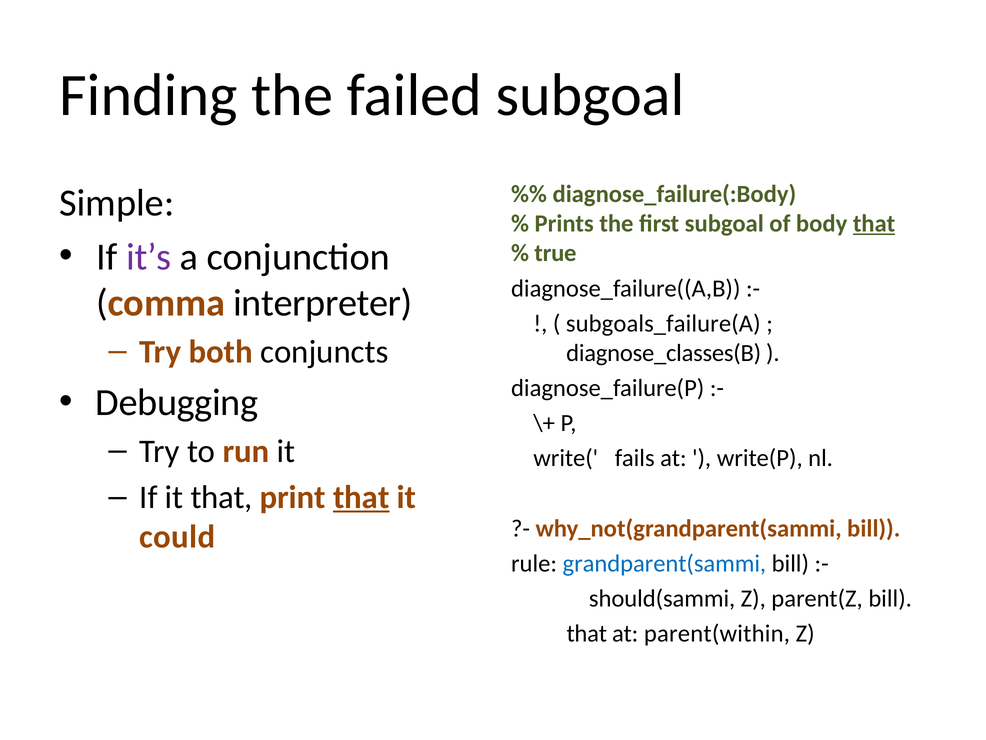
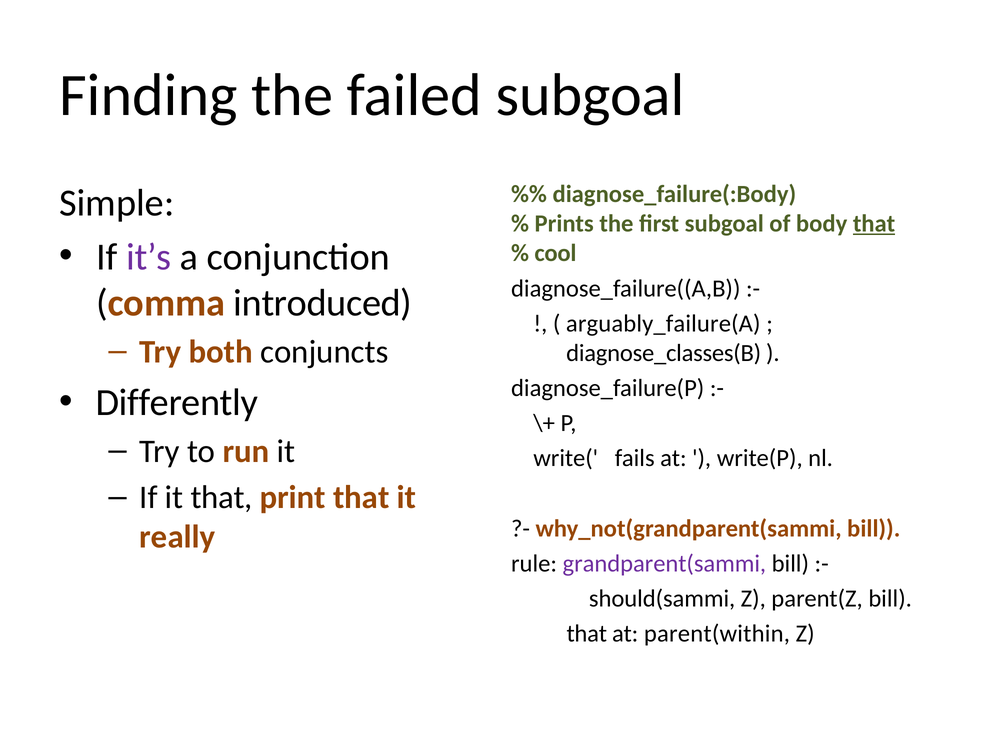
true: true -> cool (555, 253)
interpreter: interpreter -> introduced (323, 303)
subgoals_failure(A: subgoals_failure(A -> arguably_failure(A (663, 323)
Debugging: Debugging -> Differently (177, 402)
that underline: present -> none (361, 497)
could: could -> really (177, 537)
grandparent(sammi colour: blue -> purple (664, 563)
